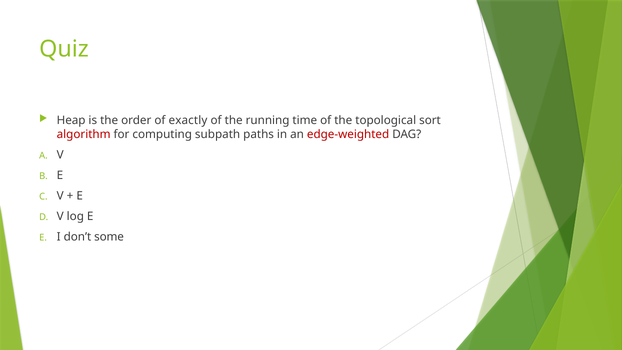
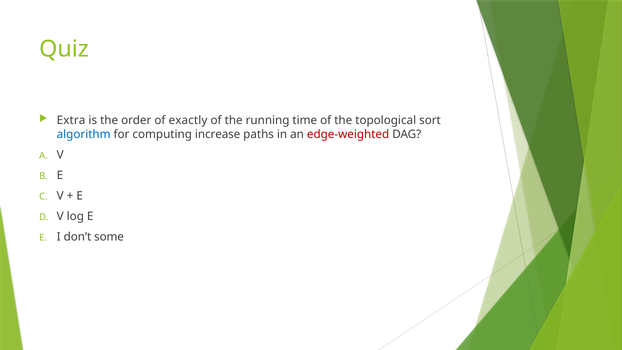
Heap: Heap -> Extra (71, 120)
algorithm colour: red -> blue (84, 134)
subpath: subpath -> increase (218, 134)
